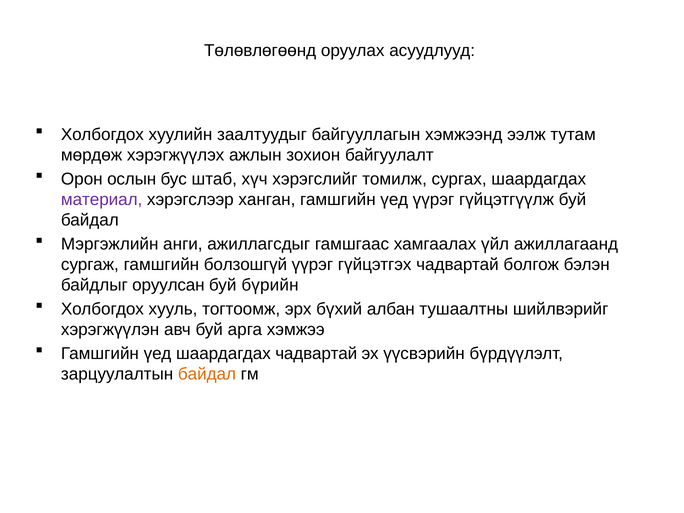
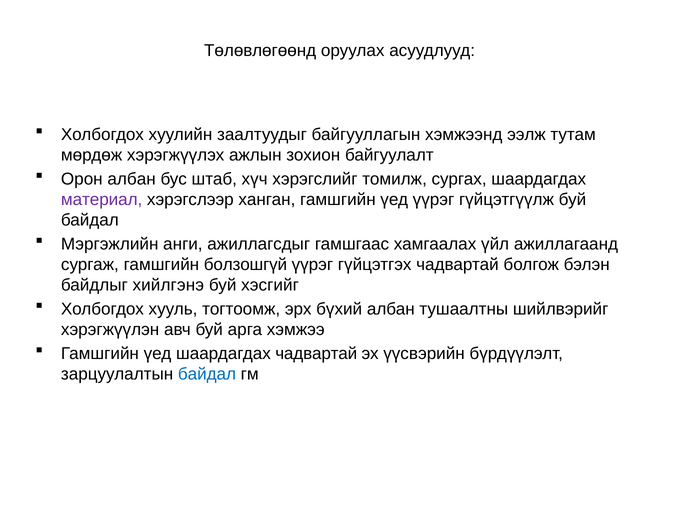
Орон ослын: ослын -> албан (132, 179)
оруулсан: оруулсан -> хийлгэнэ (168, 285)
бүрийн: бүрийн -> хэсгийг (270, 285)
байдал colour: orange -> blue (207, 374)
